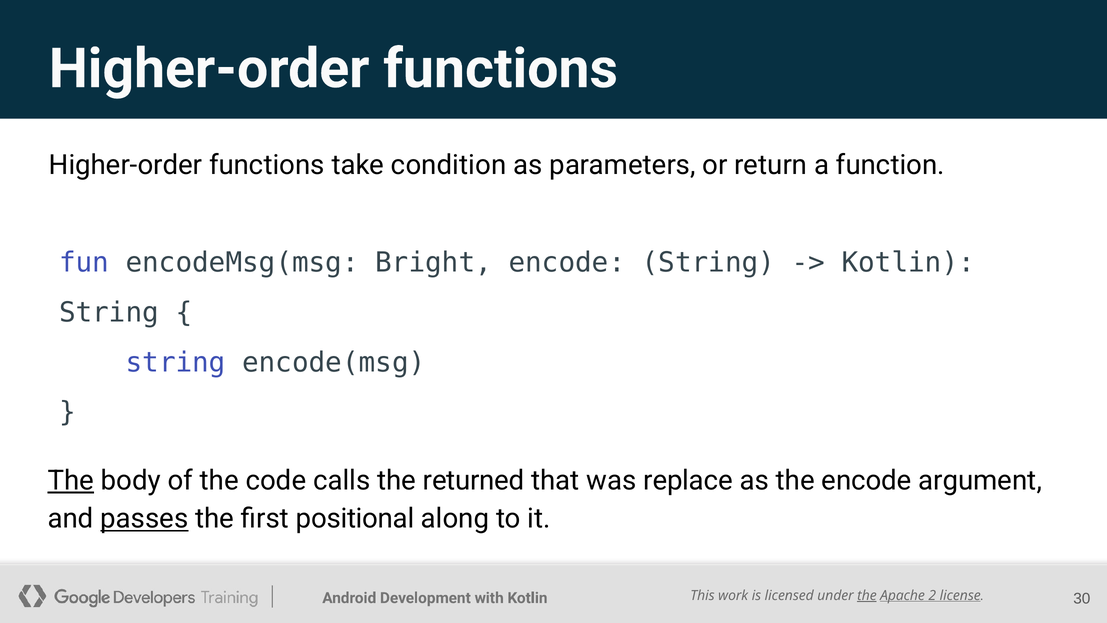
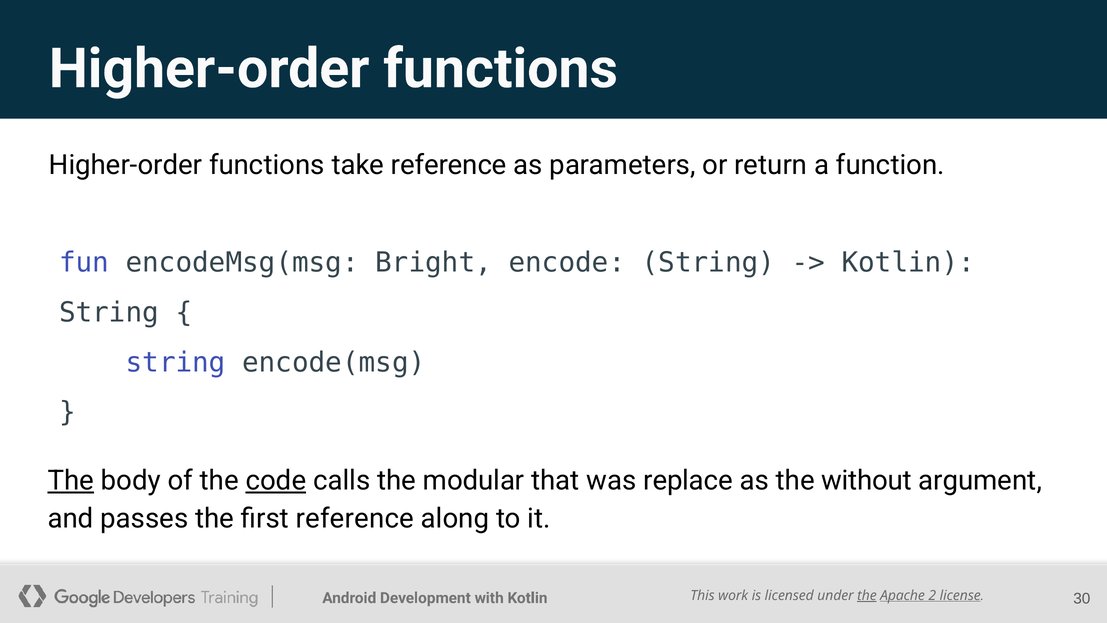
take condition: condition -> reference (449, 165)
code underline: none -> present (276, 480)
returned: returned -> modular (474, 480)
the encode: encode -> without (867, 480)
passes underline: present -> none (144, 519)
first positional: positional -> reference (355, 519)
